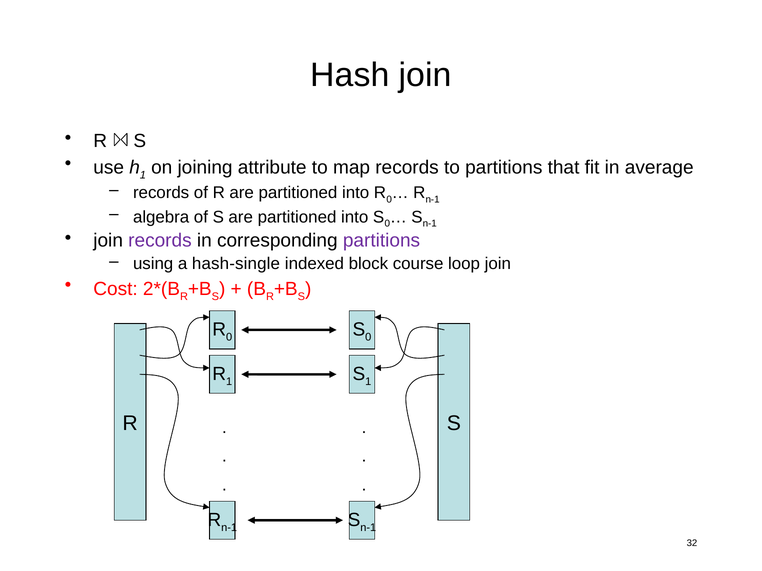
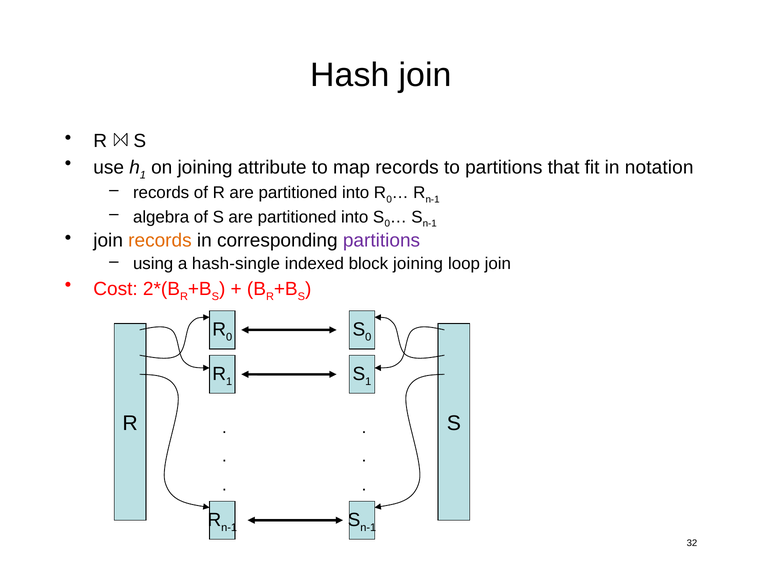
average: average -> notation (659, 168)
records colour: purple -> orange (160, 241)
block course: course -> joining (418, 264)
